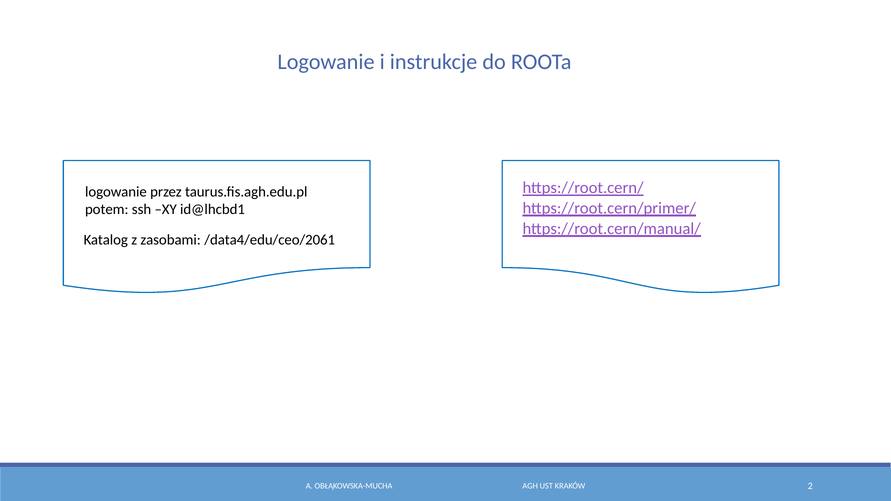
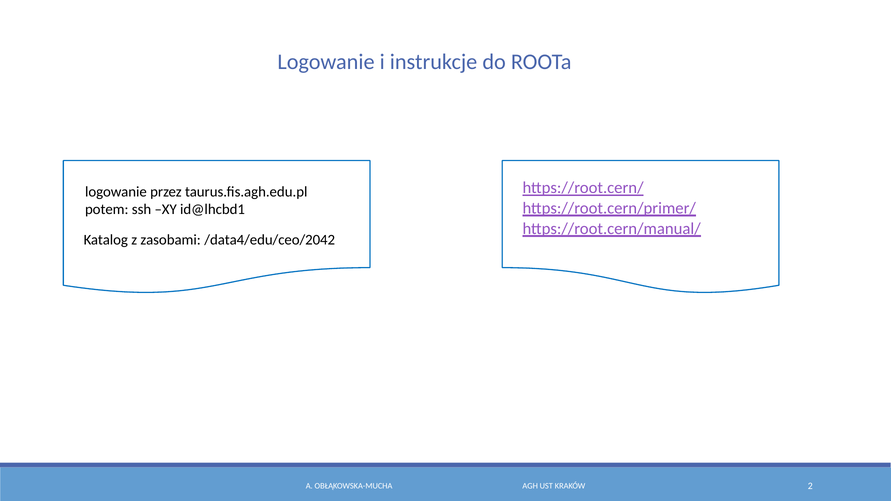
/data4/edu/ceo/2061: /data4/edu/ceo/2061 -> /data4/edu/ceo/2042 (270, 240)
